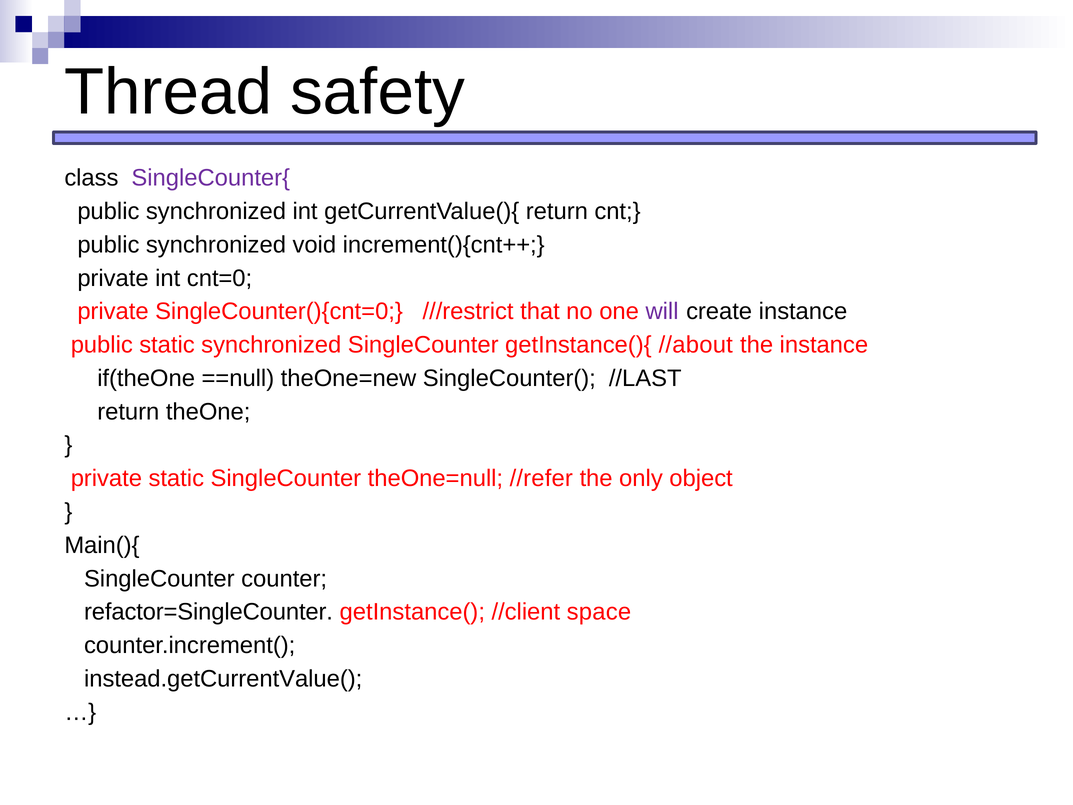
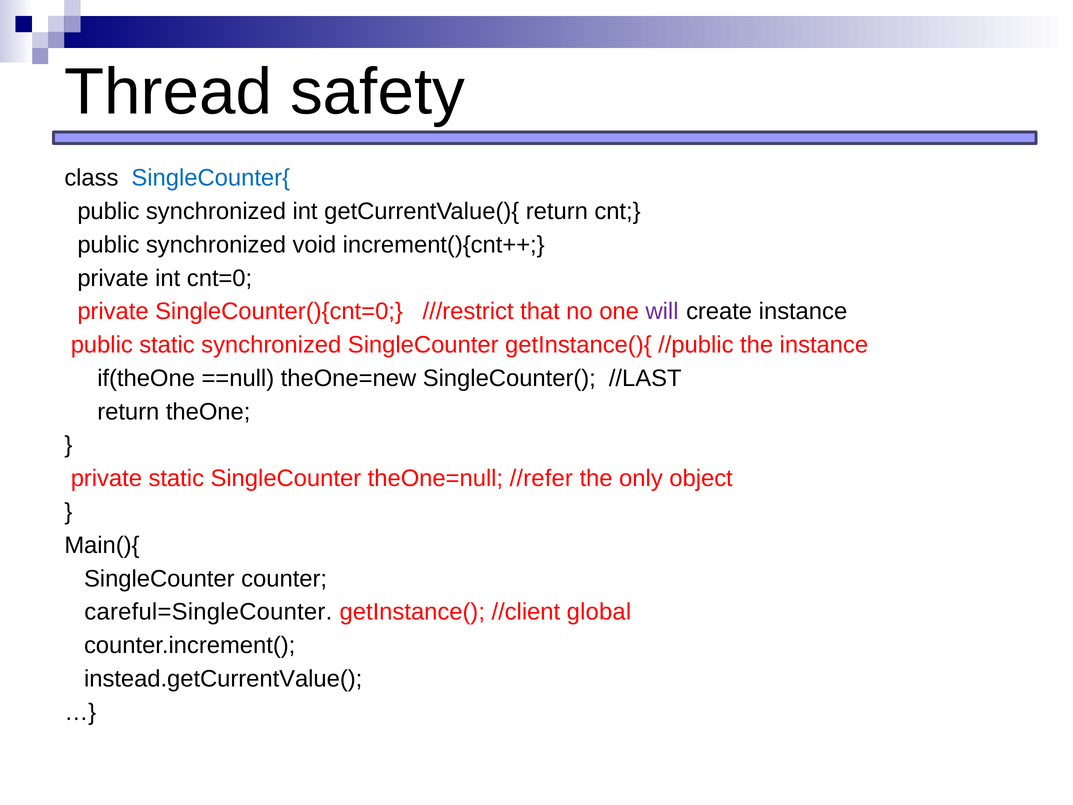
SingleCounter{ colour: purple -> blue (211, 178)
//about: //about -> //public (696, 345)
refactor=SingleCounter: refactor=SingleCounter -> careful=SingleCounter (208, 612)
space: space -> global (599, 612)
